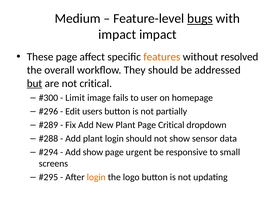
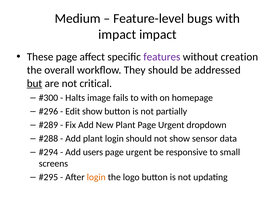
bugs underline: present -> none (200, 19)
features colour: orange -> purple (162, 57)
resolved: resolved -> creation (239, 57)
Limit: Limit -> Halts (75, 98)
to user: user -> with (149, 98)
Edit users: users -> show (92, 112)
Plant Page Critical: Critical -> Urgent (171, 125)
Add show: show -> users (93, 152)
